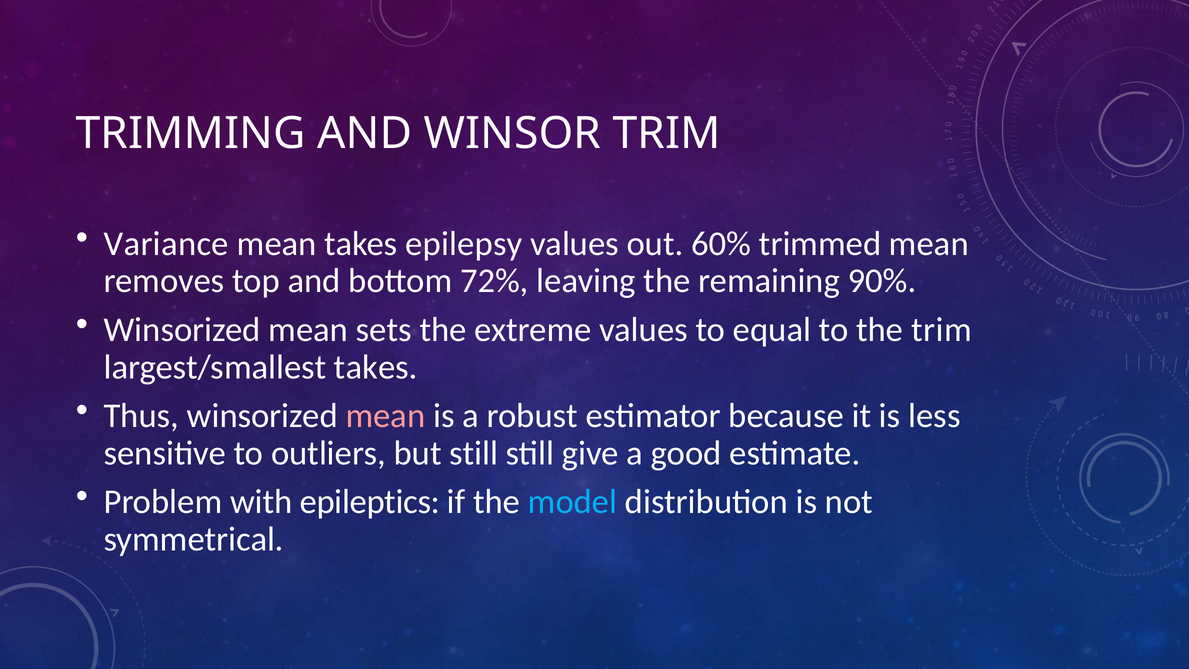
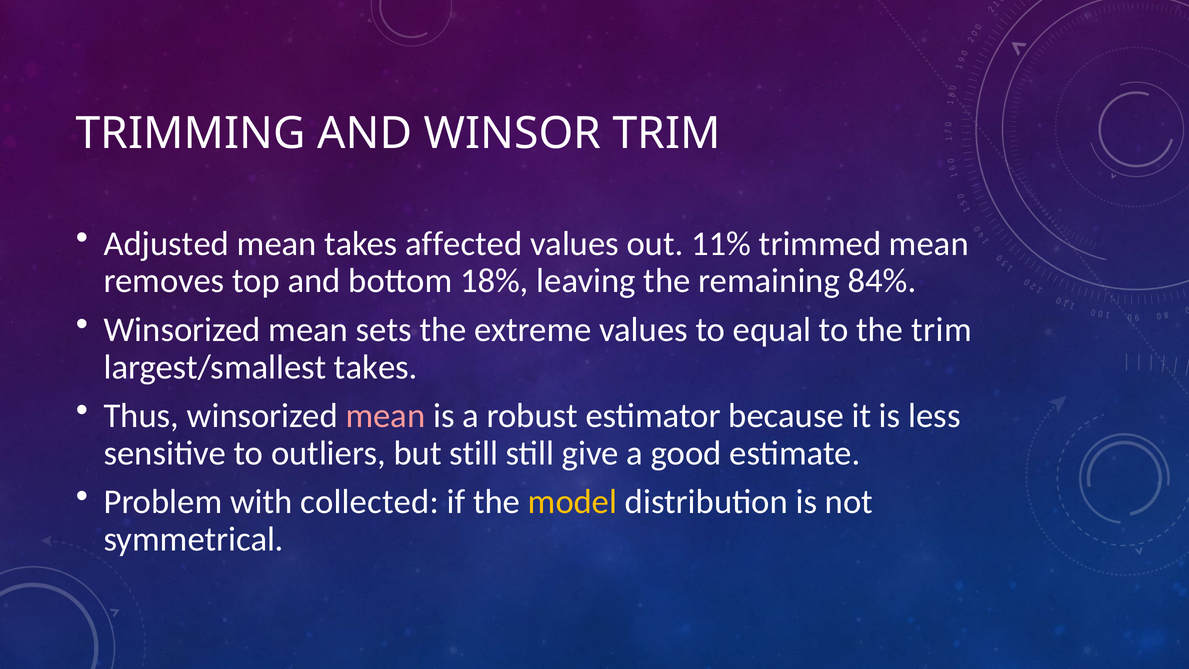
Variance: Variance -> Adjusted (166, 244)
epilepsy: epilepsy -> affected (464, 244)
60%: 60% -> 11% (721, 244)
72%: 72% -> 18% (494, 281)
90%: 90% -> 84% (882, 281)
epileptics: epileptics -> collected (370, 502)
model colour: light blue -> yellow (572, 502)
